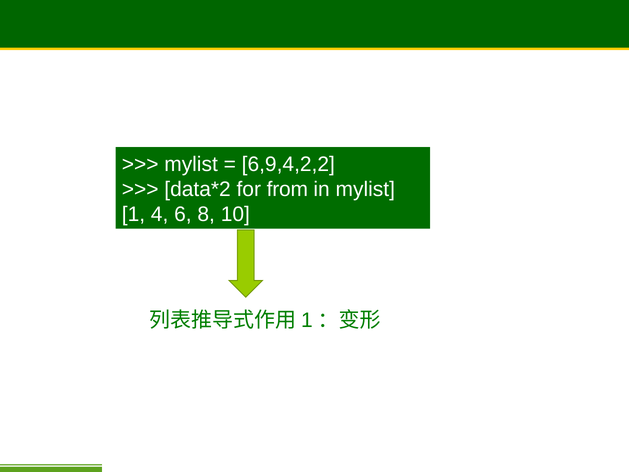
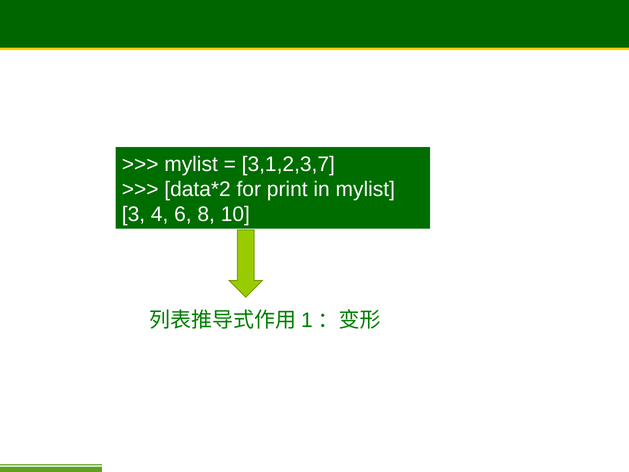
6,9,4,2,2: 6,9,4,2,2 -> 3,1,2,3,7 (288, 164)
from: from -> print (287, 189)
1: 1 -> 3 (133, 214)
